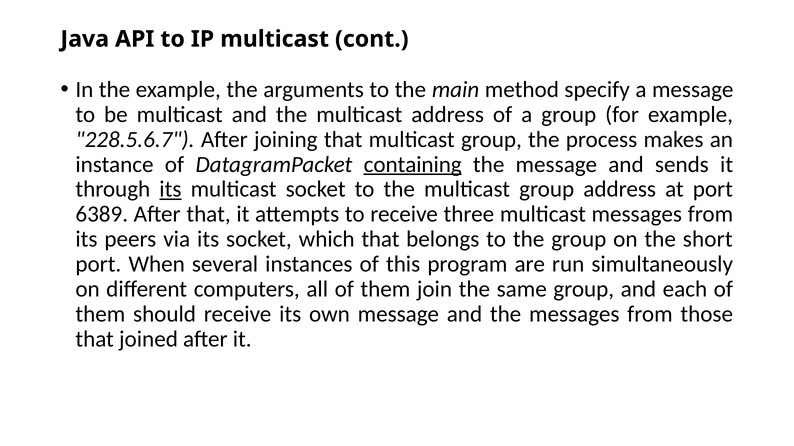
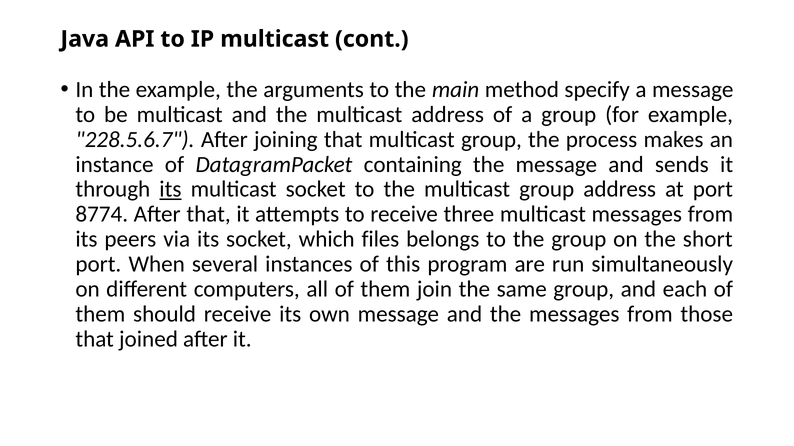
containing underline: present -> none (413, 165)
6389: 6389 -> 8774 (102, 215)
which that: that -> files (380, 240)
